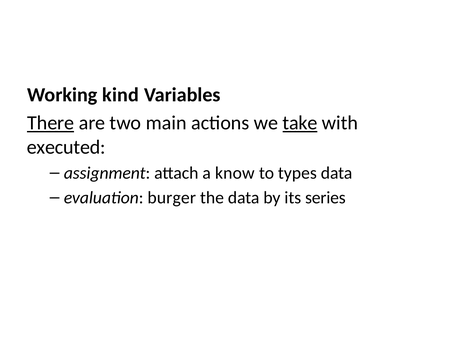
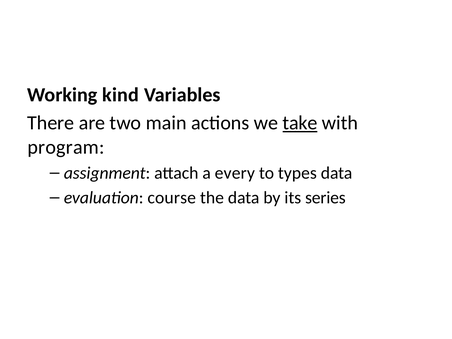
There underline: present -> none (51, 123)
executed: executed -> program (66, 147)
know: know -> every (235, 173)
burger: burger -> course (172, 198)
